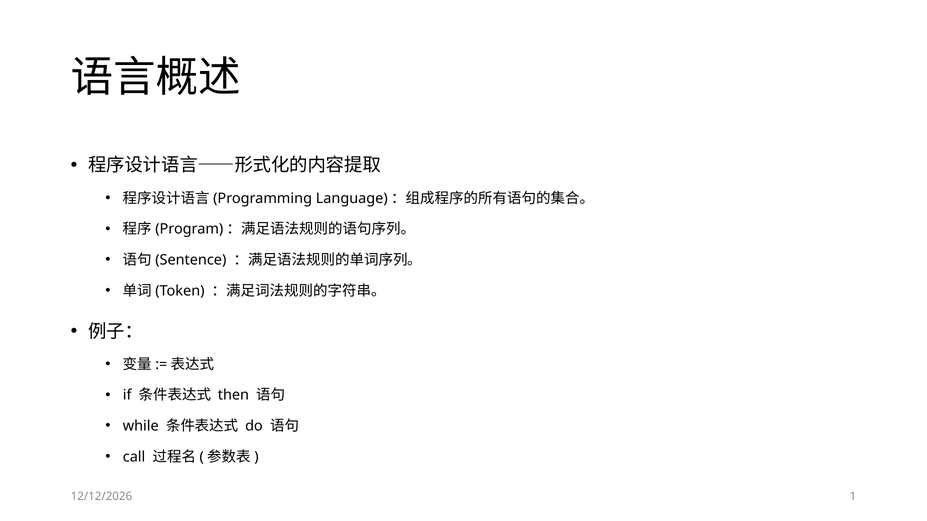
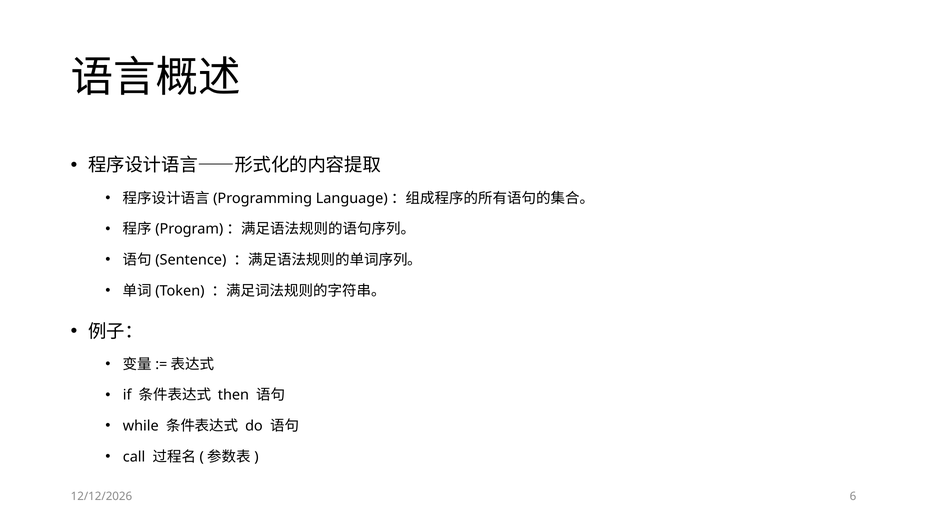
1: 1 -> 6 (853, 497)
